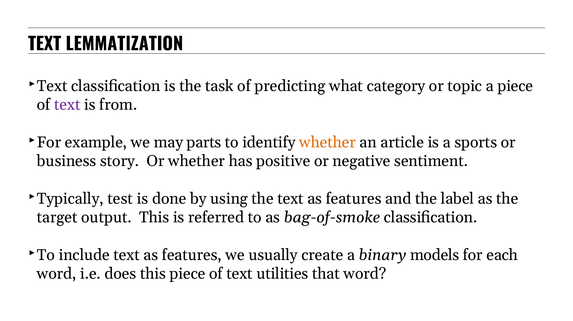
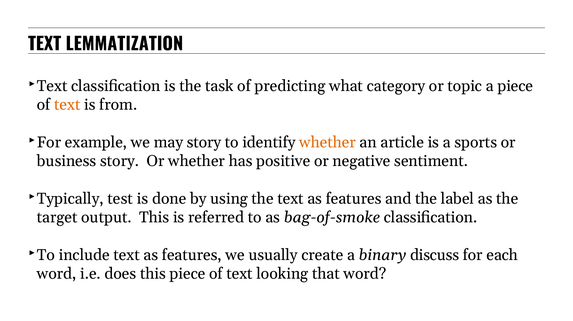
text colour: purple -> orange (67, 105)
may parts: parts -> story (204, 143)
models: models -> discuss (435, 256)
utilities: utilities -> looking (282, 274)
